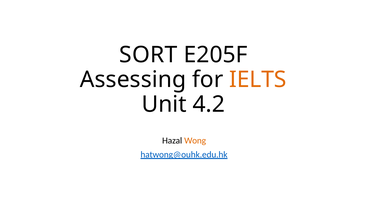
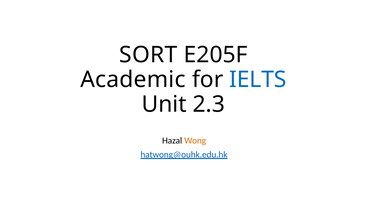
Assessing: Assessing -> Academic (133, 79)
IELTS colour: orange -> blue (258, 79)
4.2: 4.2 -> 2.3 (209, 104)
